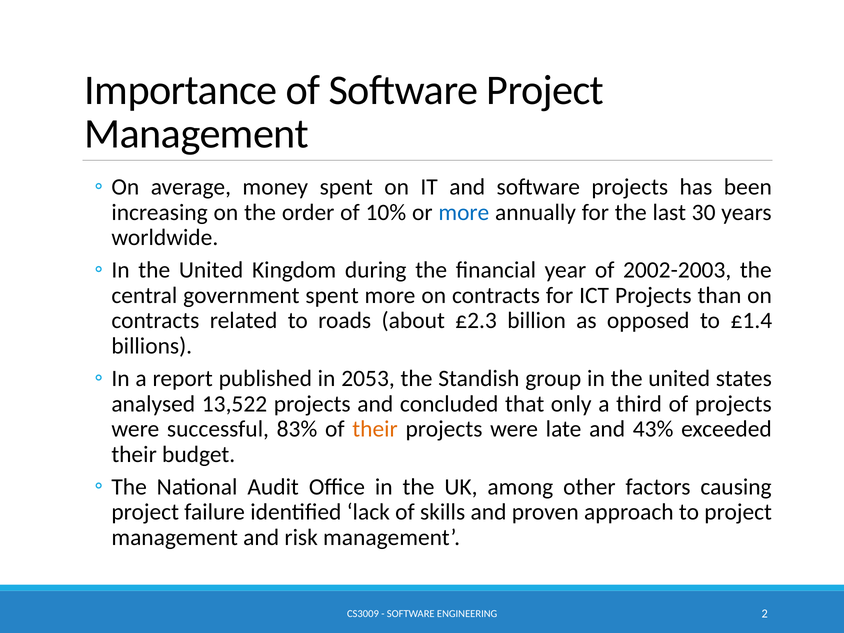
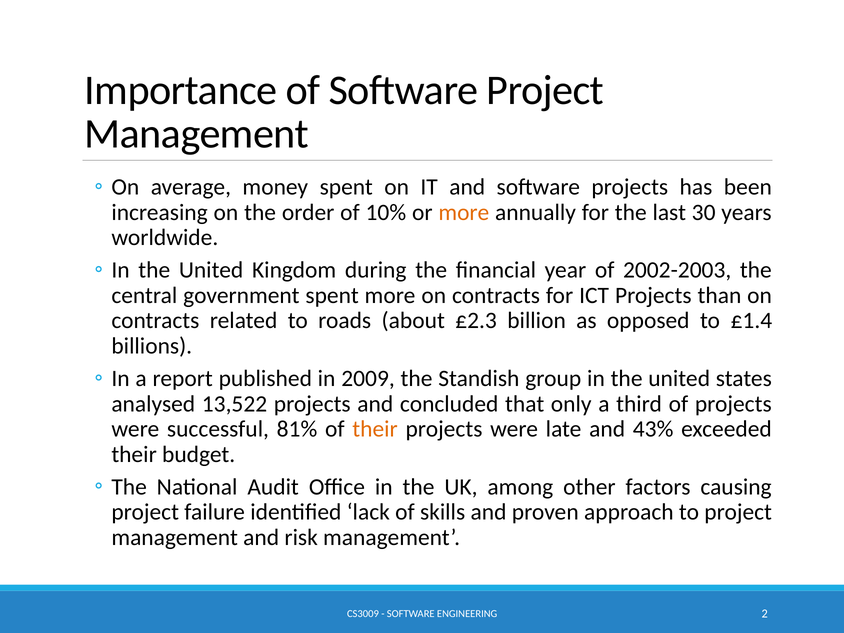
more colour: blue -> orange (464, 212)
2053: 2053 -> 2009 (368, 378)
83%: 83% -> 81% (297, 429)
